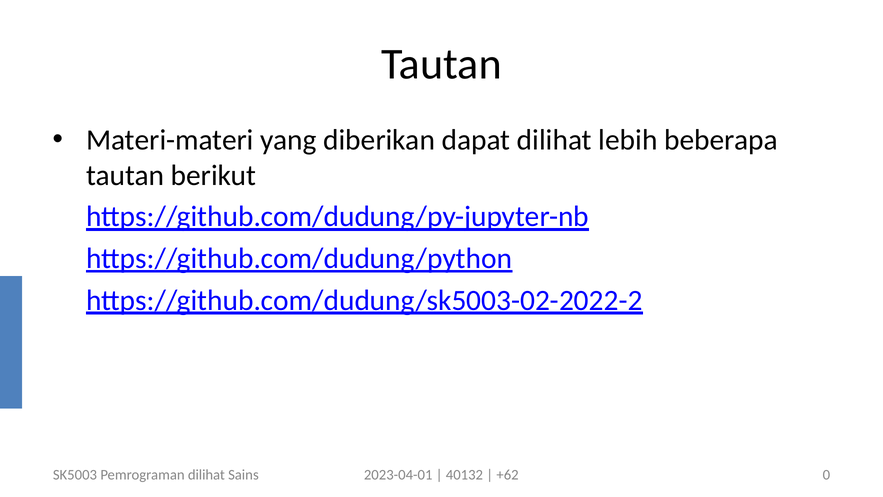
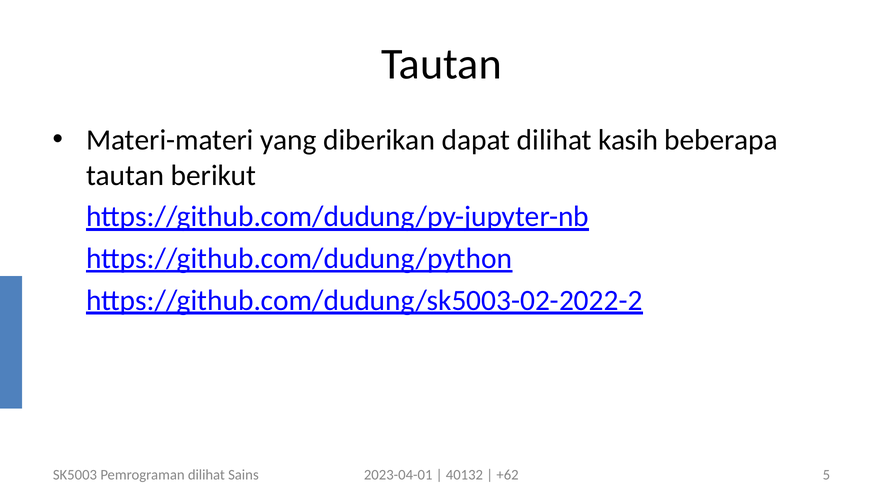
lebih: lebih -> kasih (628, 140)
0: 0 -> 5 (826, 474)
